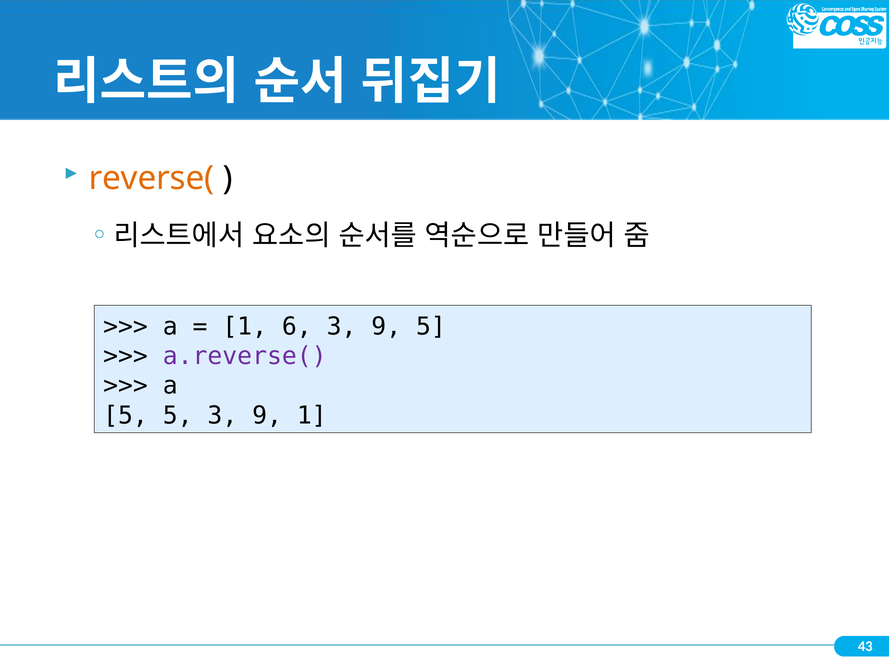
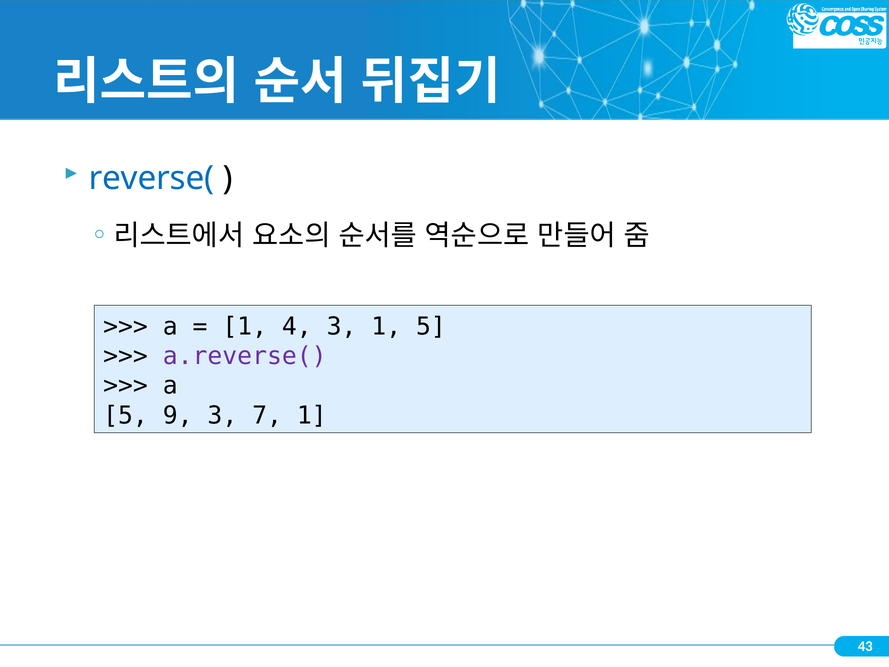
reverse( colour: orange -> blue (152, 178)
6: 6 -> 4 (297, 326)
9: 9 -> 1 (386, 326)
5 5: 5 -> 9 (178, 415)
9: 9 -> 7 (267, 415)
